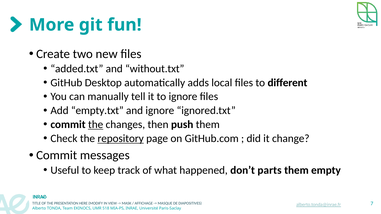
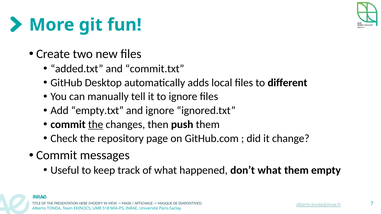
without.txt: without.txt -> commit.txt (155, 69)
repository underline: present -> none (121, 139)
don’t parts: parts -> what (270, 170)
